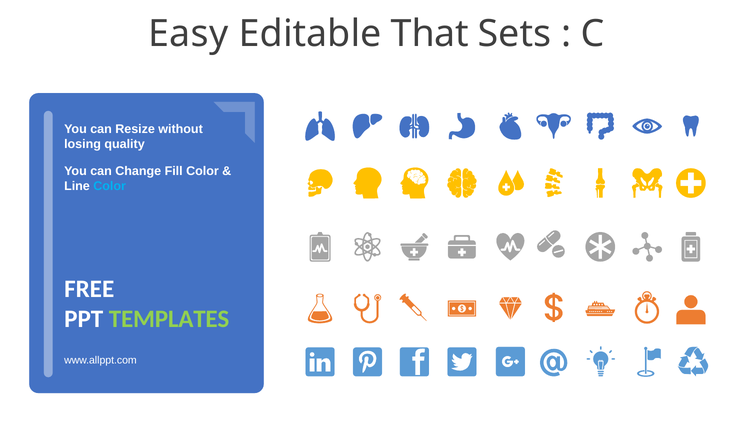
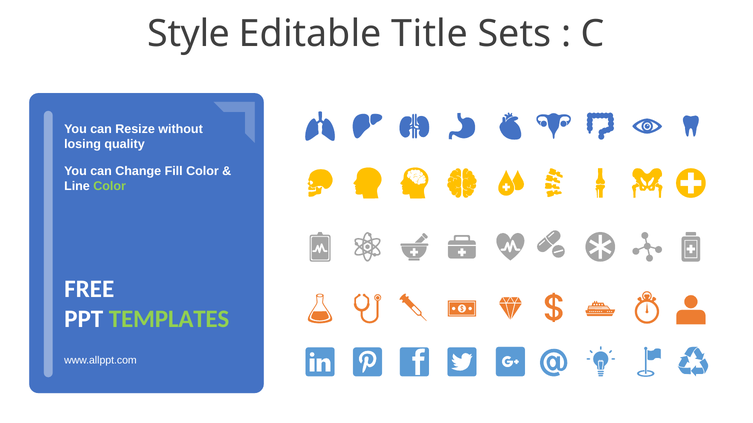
Easy: Easy -> Style (189, 34)
That: That -> Title (430, 34)
Color colour: light blue -> light green (110, 187)
